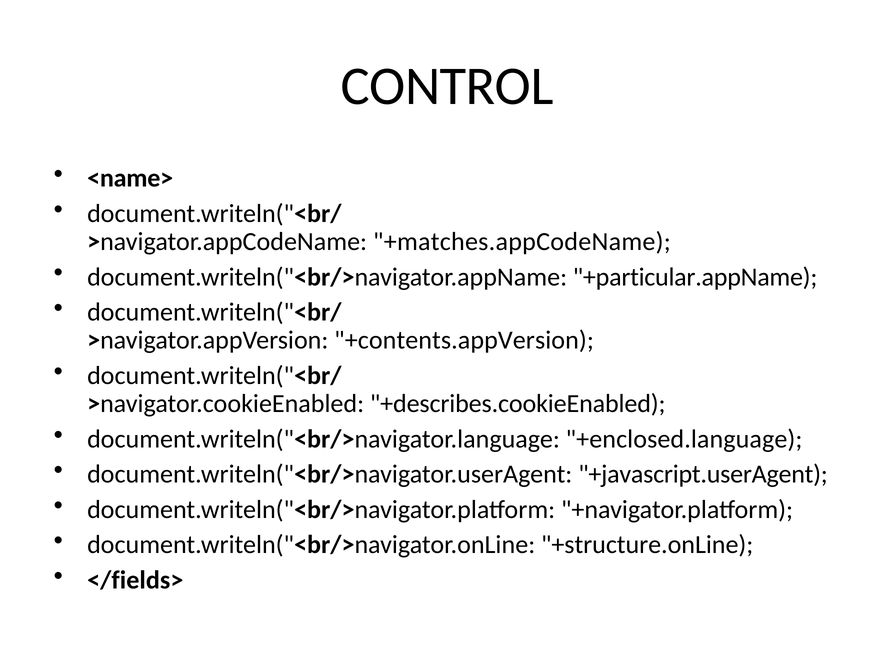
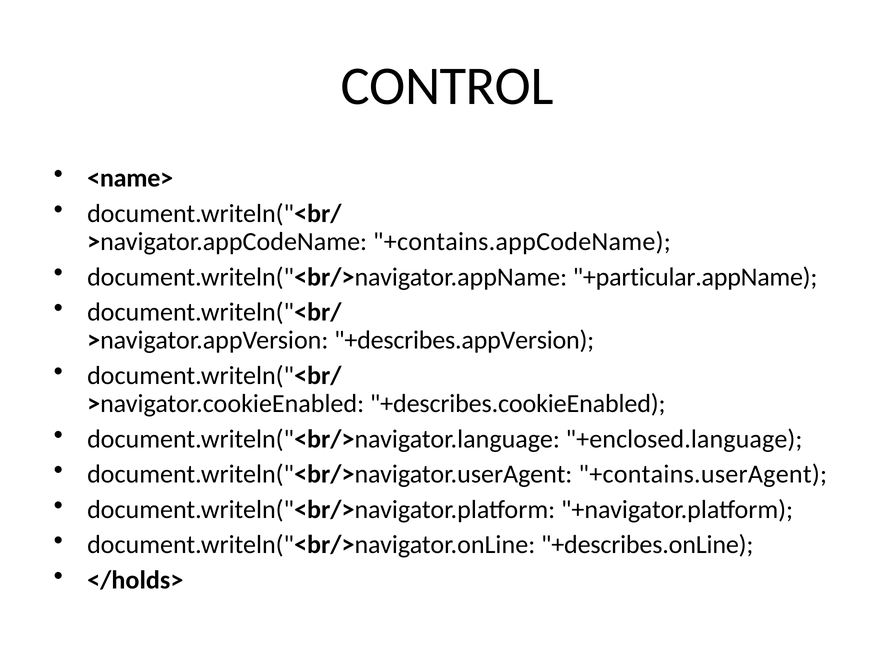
+matches.appCodeName: +matches.appCodeName -> +contains.appCodeName (522, 242)
+contents.appVersion: +contents.appVersion -> +describes.appVersion (464, 341)
+javascript.userAgent: +javascript.userAgent -> +contains.userAgent (703, 475)
+structure.onLine: +structure.onLine -> +describes.onLine (647, 545)
</fields>: </fields> -> </holds> (135, 581)
